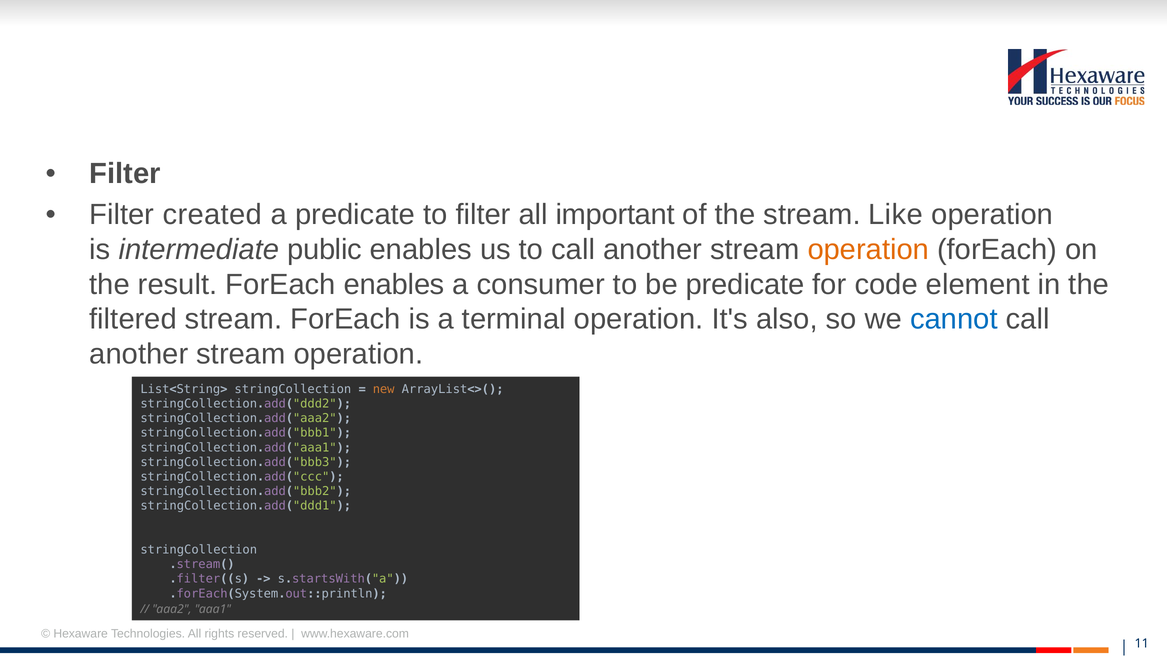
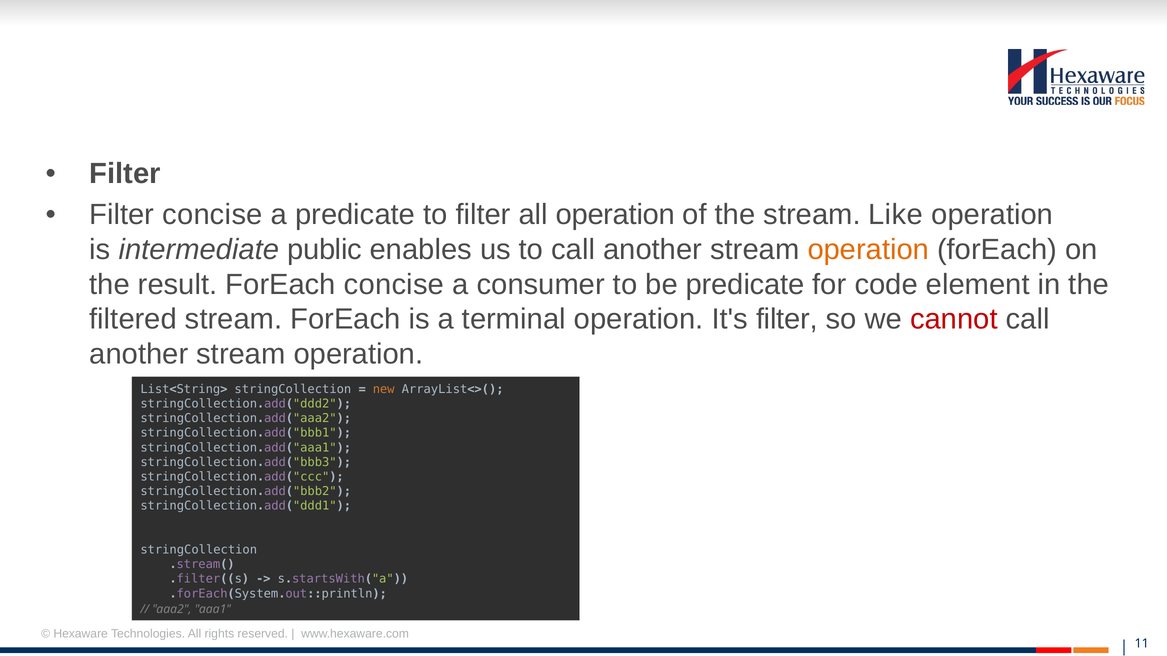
Filter created: created -> concise (212, 215)
all important: important -> operation (615, 215)
ForEach enables: enables -> concise (394, 285)
It's also: also -> filter (787, 320)
cannot colour: blue -> red (954, 320)
